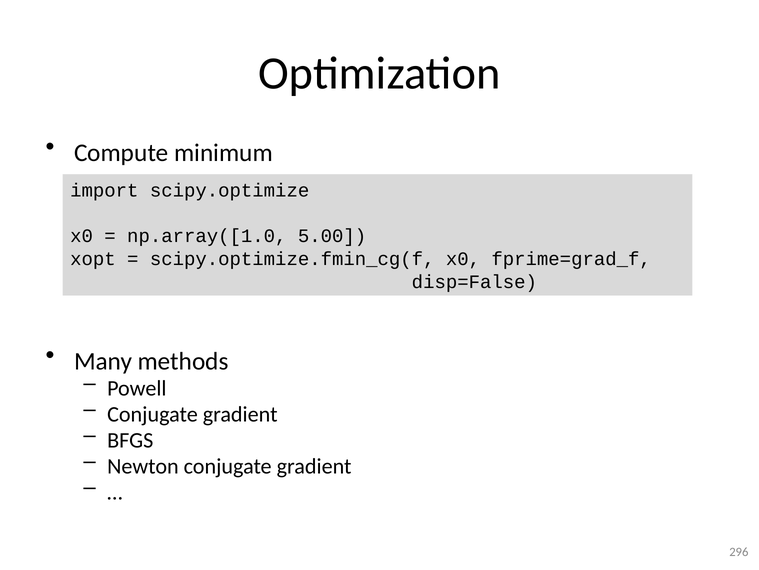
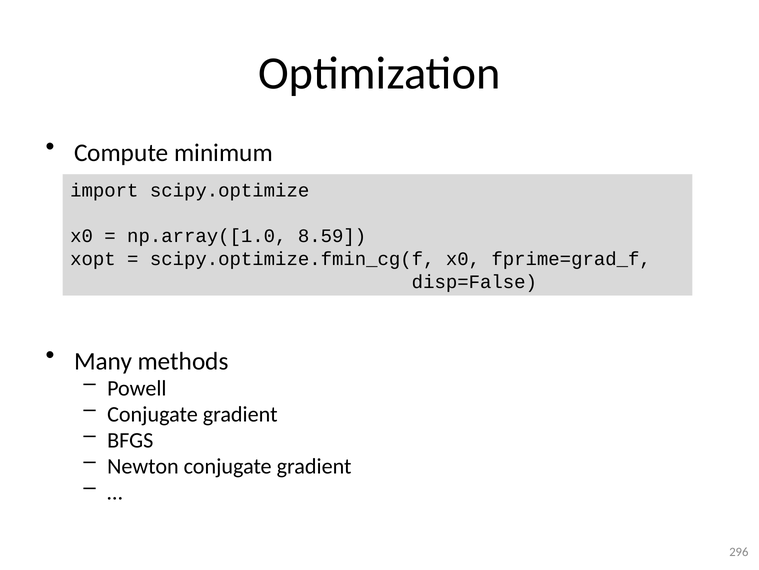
5.00: 5.00 -> 8.59 (332, 236)
